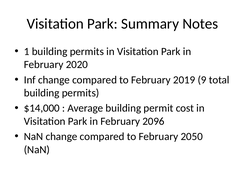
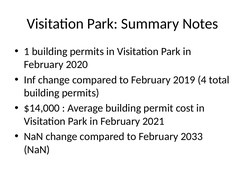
9: 9 -> 4 (202, 80)
2096: 2096 -> 2021 (153, 121)
2050: 2050 -> 2033 (192, 136)
